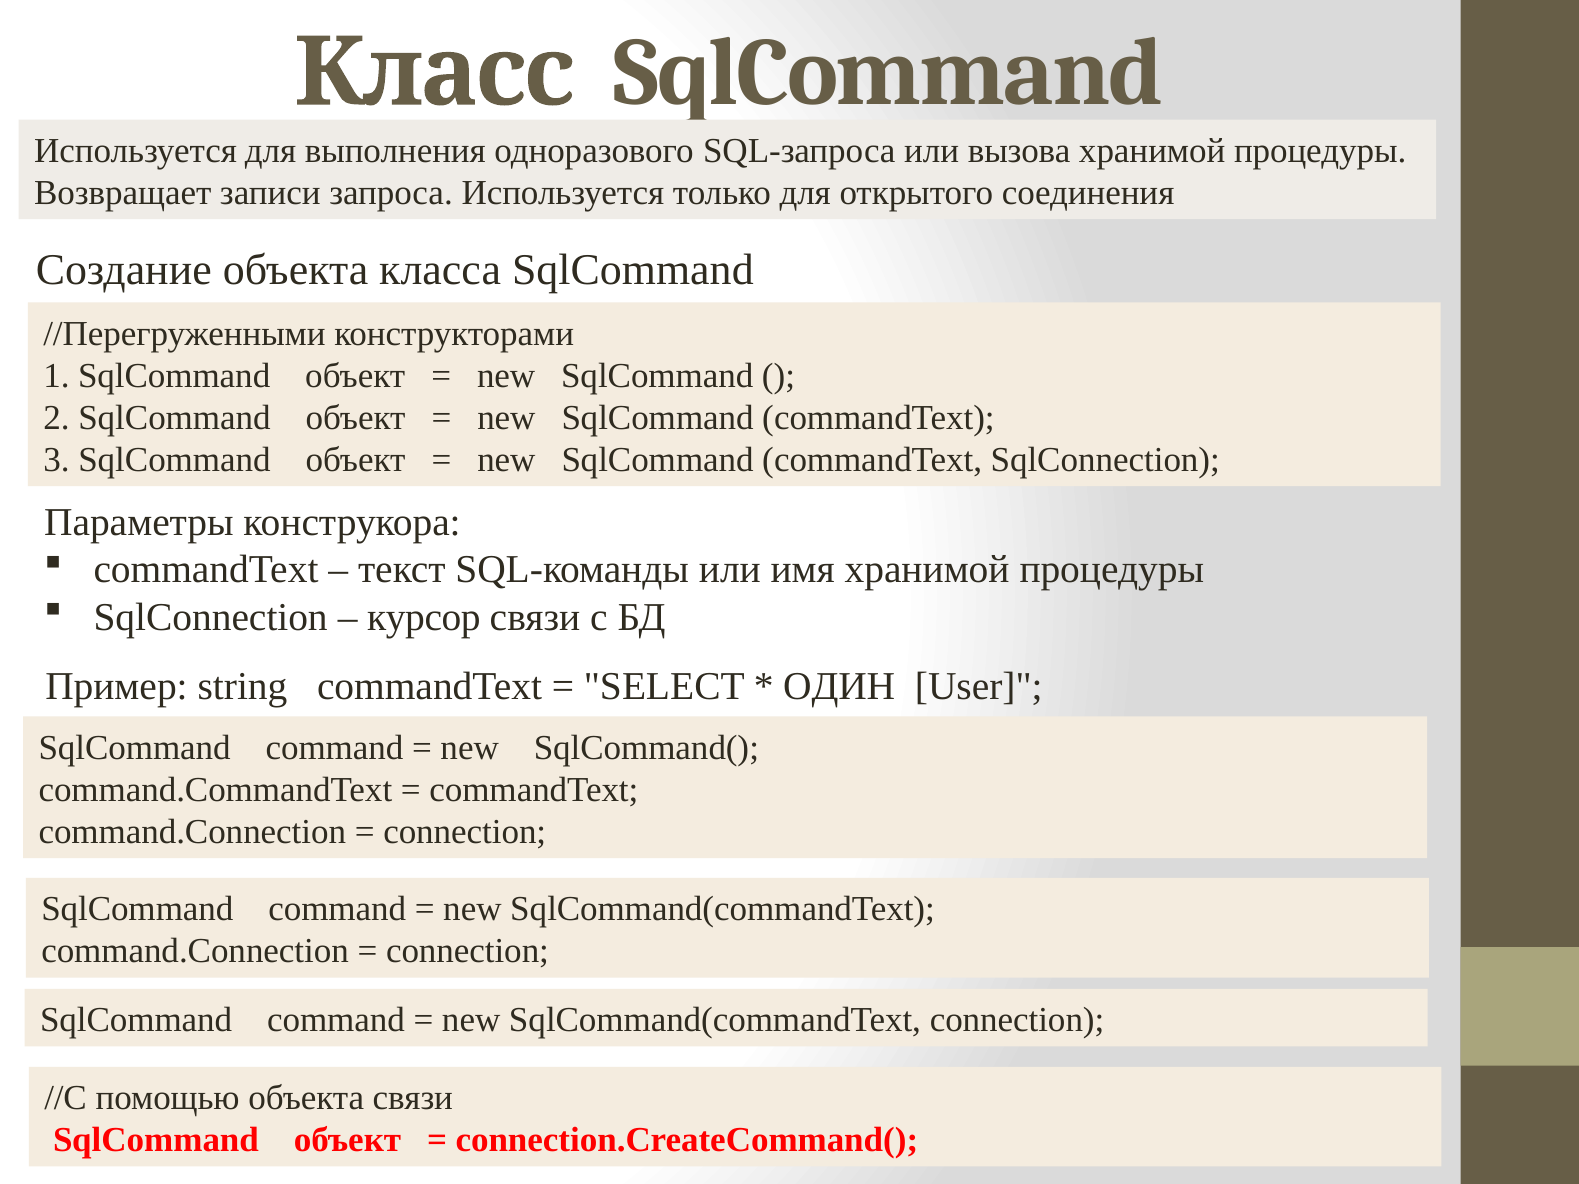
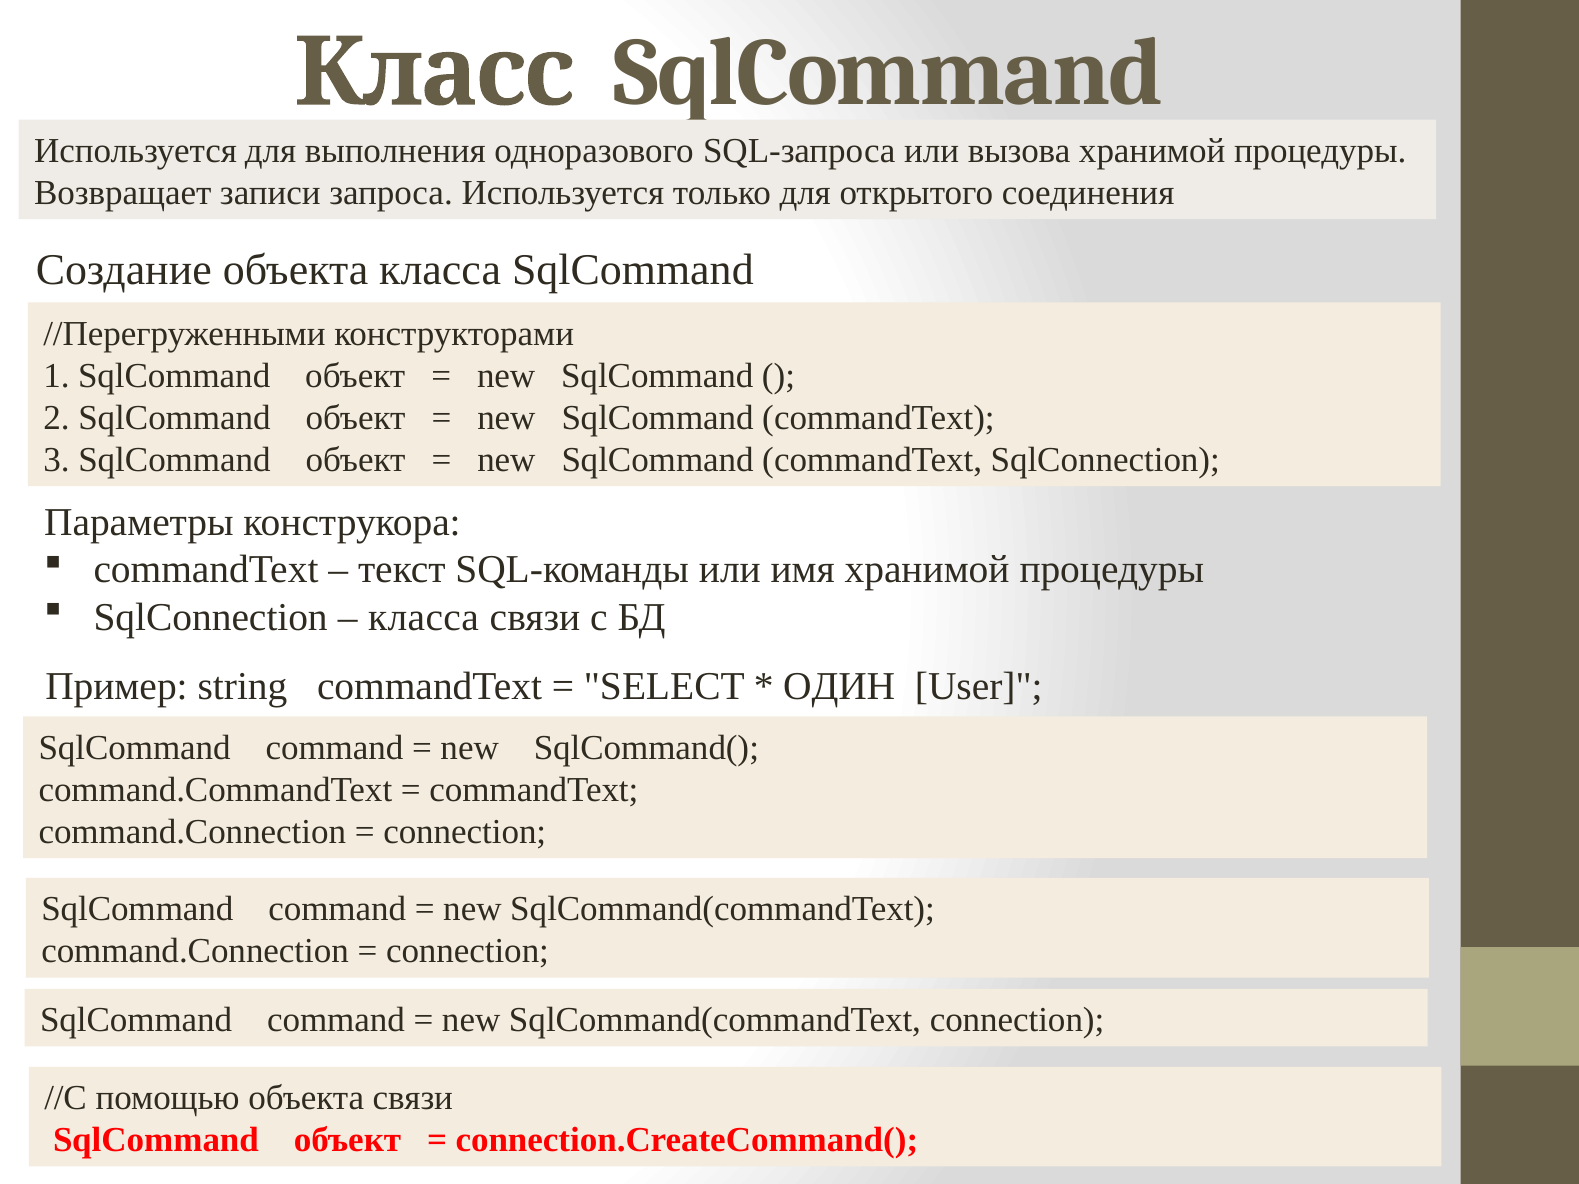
курсор: курсор -> класса (423, 617)
